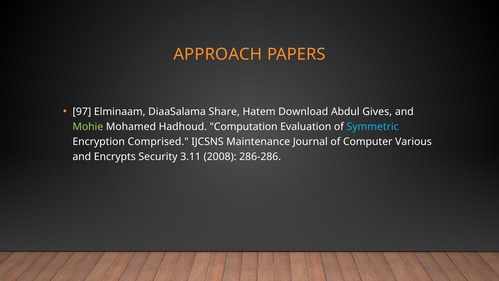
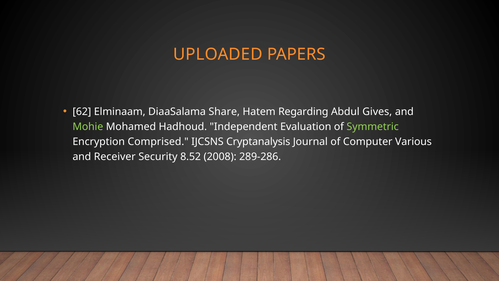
APPROACH: APPROACH -> UPLOADED (218, 54)
97: 97 -> 62 (82, 112)
Download: Download -> Regarding (303, 112)
Computation: Computation -> Independent (244, 126)
Symmetric colour: light blue -> light green (373, 126)
Maintenance: Maintenance -> Cryptanalysis (258, 141)
Encrypts: Encrypts -> Receiver (115, 156)
3.11: 3.11 -> 8.52 (191, 156)
286-286: 286-286 -> 289-286 (260, 156)
